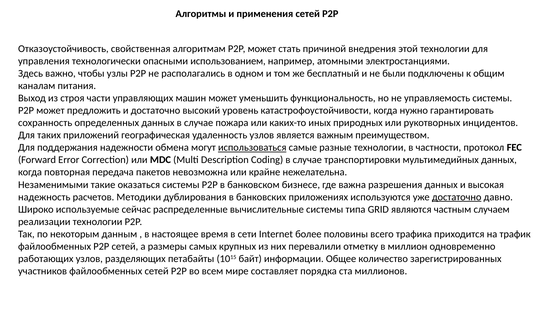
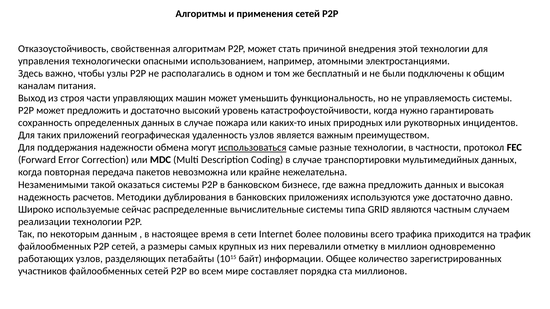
такие: такие -> такой (103, 185)
важна разрешения: разрешения -> предложить (395, 185)
достаточно underline: present -> none (457, 197)
